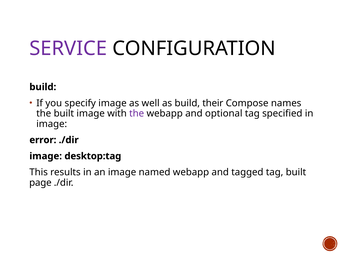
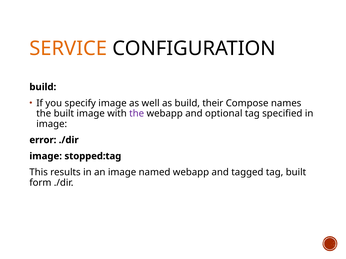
SERVICE colour: purple -> orange (68, 49)
desktop:tag: desktop:tag -> stopped:tag (93, 156)
page: page -> form (40, 183)
